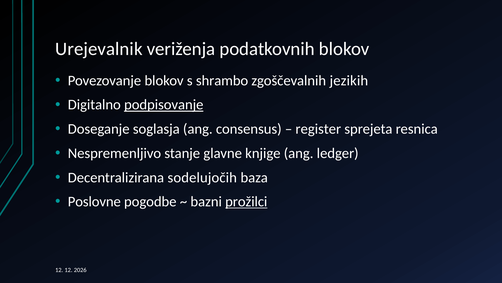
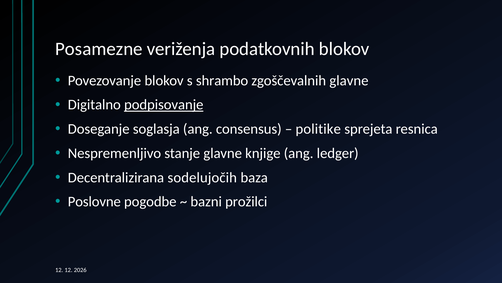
Urejevalnik: Urejevalnik -> Posamezne (99, 49)
zgoščevalnih jezikih: jezikih -> glavne (349, 80)
register: register -> politike (318, 129)
prožilci underline: present -> none (246, 201)
